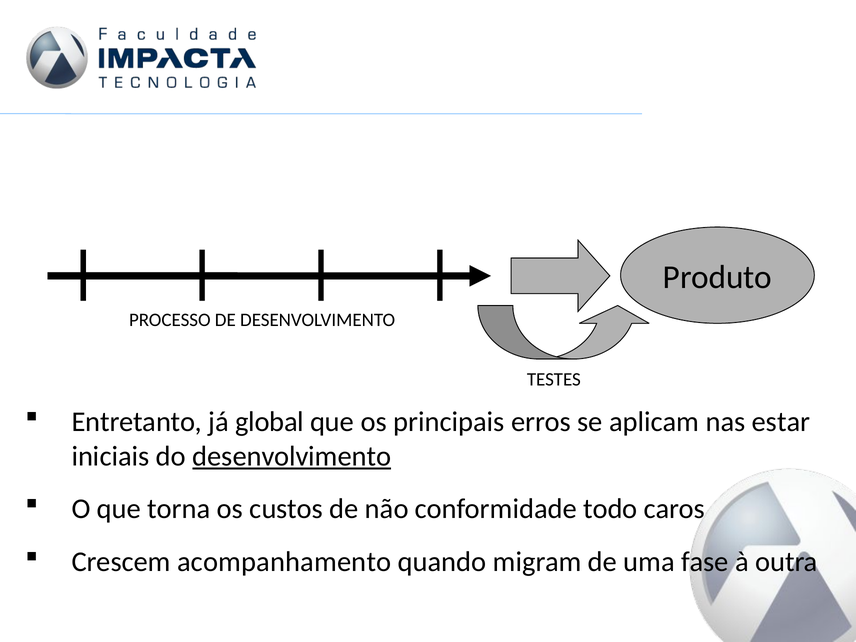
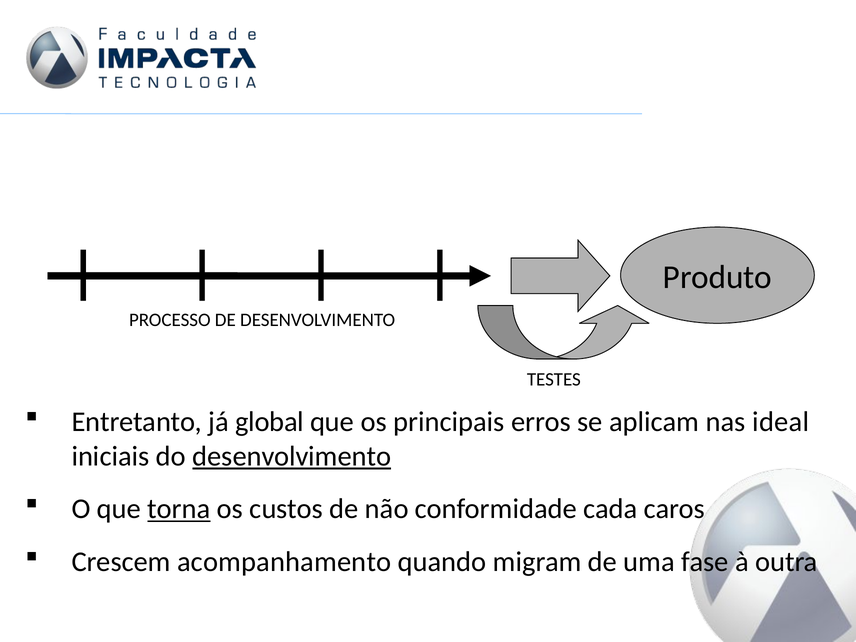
estar: estar -> ideal (781, 422)
torna underline: none -> present (179, 509)
todo: todo -> cada (610, 509)
